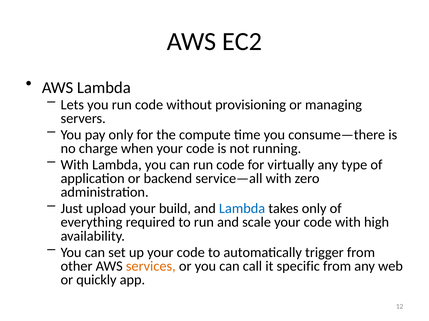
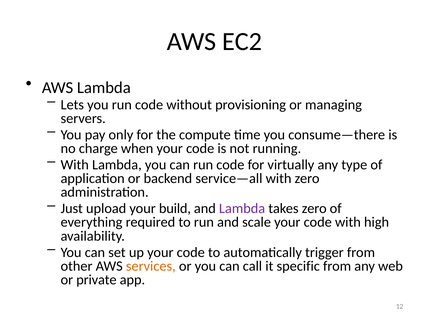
Lambda colour: blue -> purple (242, 209)
takes only: only -> zero (314, 209)
quickly: quickly -> private (96, 280)
